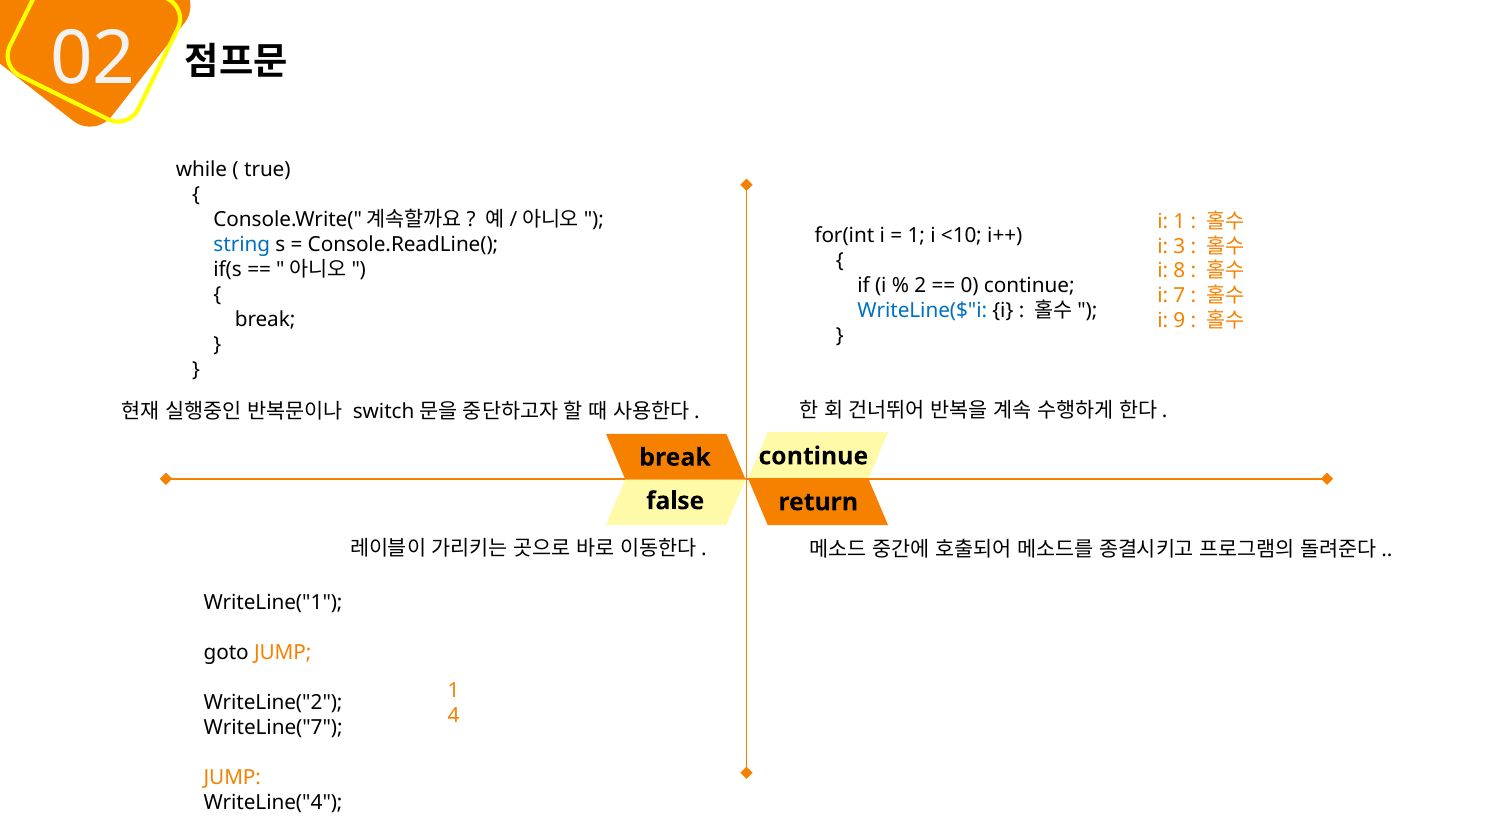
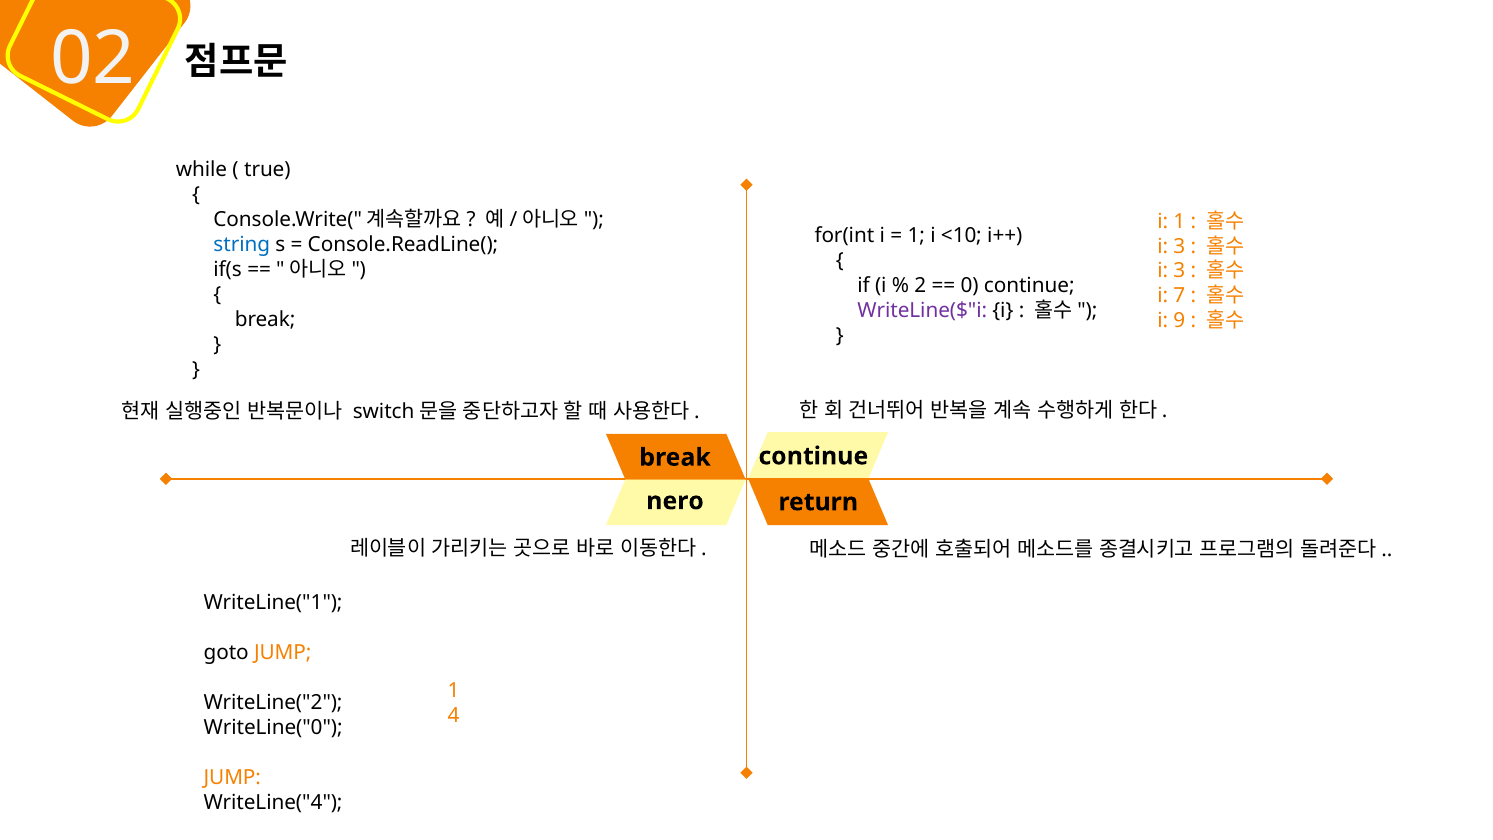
8: 8 -> 3 (1179, 271)
WriteLine($"i colour: blue -> purple (922, 311)
false: false -> nero (675, 501)
WriteLine("7: WriteLine("7 -> WriteLine("0 (273, 727)
